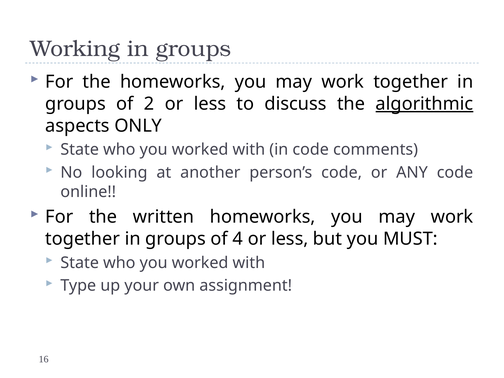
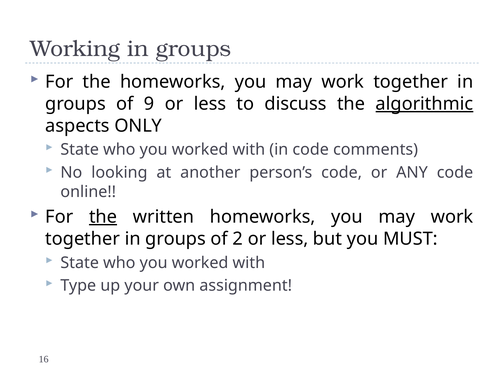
2: 2 -> 9 (149, 104)
the underline: none -> present (103, 217)
4: 4 -> 2 (238, 239)
